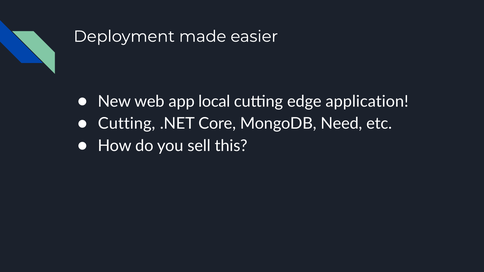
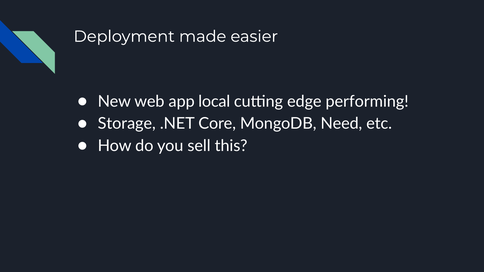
application: application -> performing (367, 102)
Cutting: Cutting -> Storage (127, 124)
